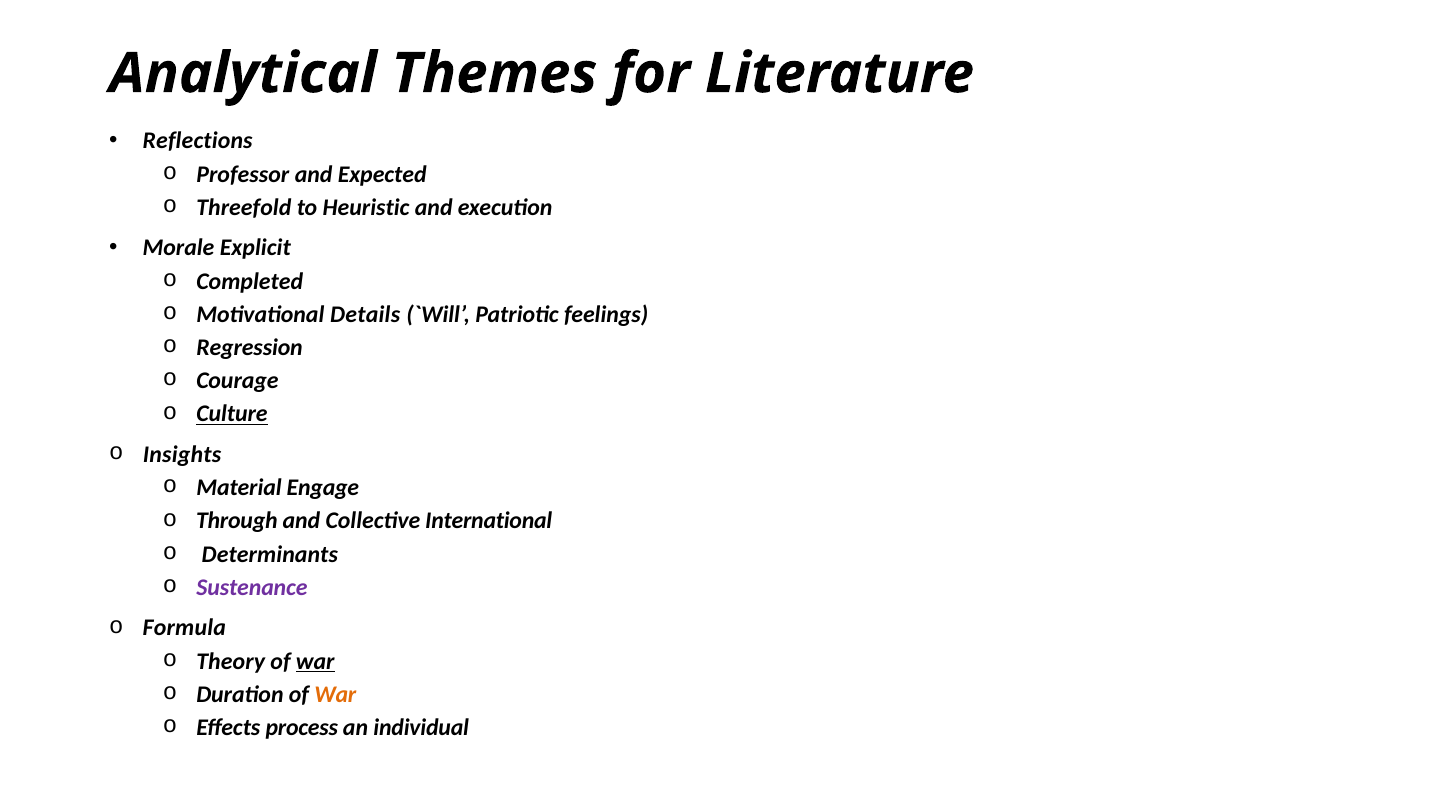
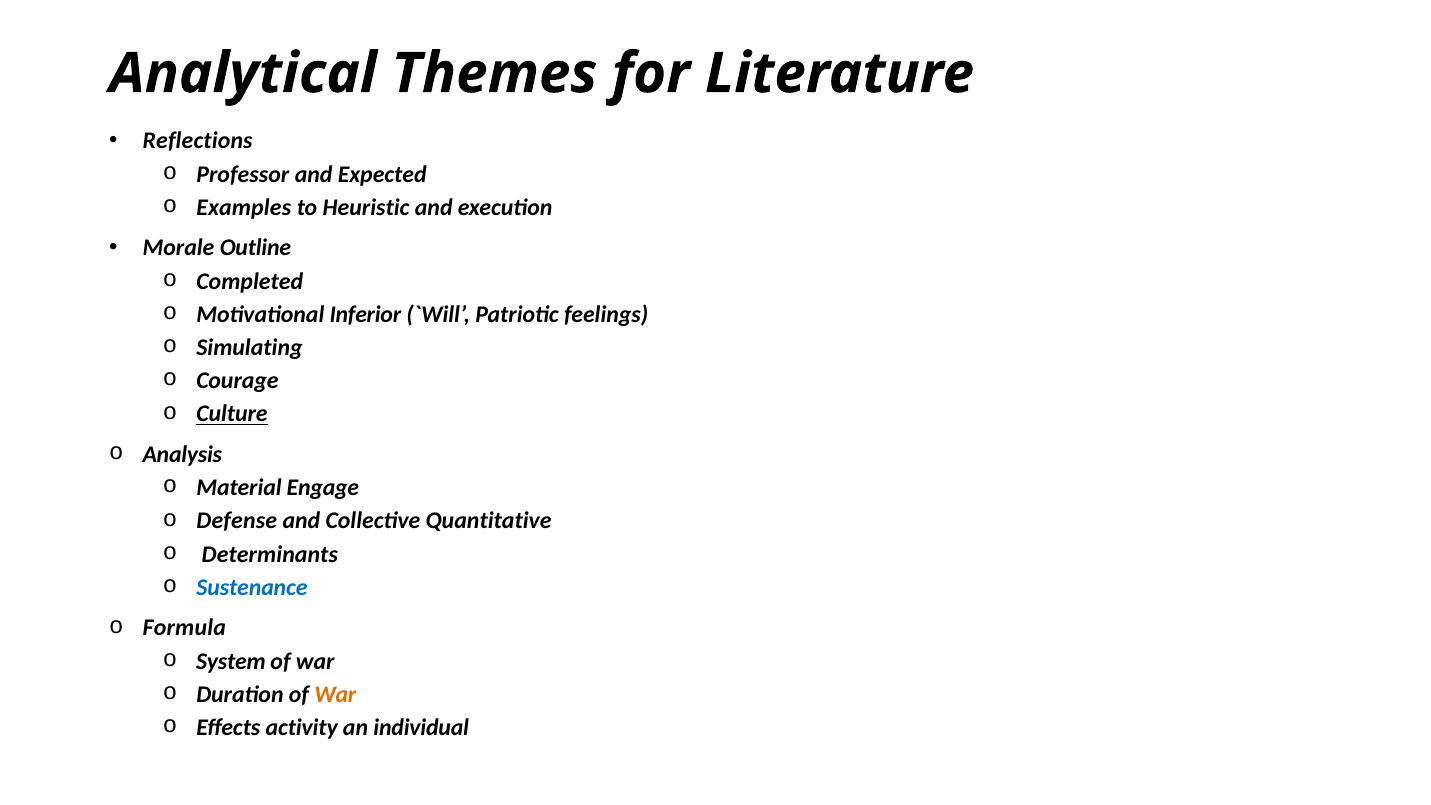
Threefold: Threefold -> Examples (244, 207)
Explicit: Explicit -> Outline (255, 248)
Details: Details -> Inferior (365, 314)
Regression: Regression -> Simulating (249, 348)
Insights: Insights -> Analysis (182, 455)
Through: Through -> Defense (237, 521)
International: International -> Quantitative (489, 521)
Sustenance colour: purple -> blue (252, 587)
Theory: Theory -> System (231, 661)
war underline: present -> none (315, 661)
process: process -> activity (302, 727)
